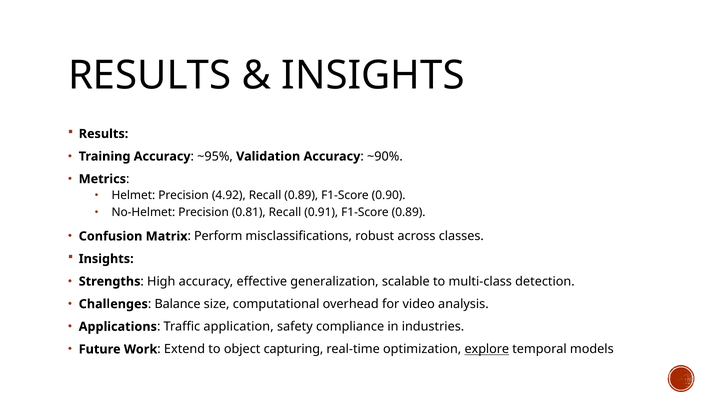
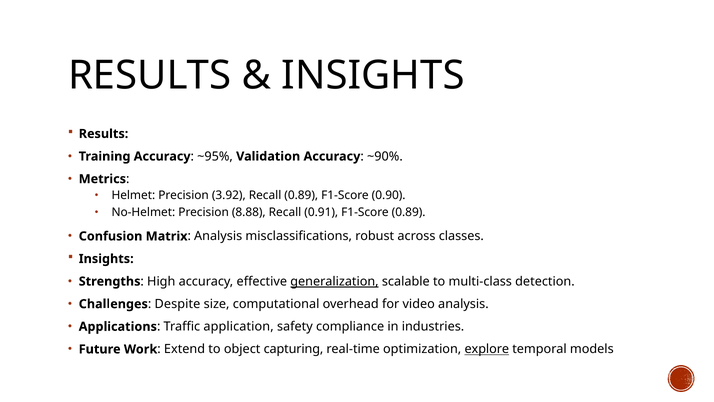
4.92: 4.92 -> 3.92 (229, 195)
0.81: 0.81 -> 8.88 (249, 212)
Matrix Perform: Perform -> Analysis (218, 236)
generalization underline: none -> present (334, 281)
Balance: Balance -> Despite (177, 304)
